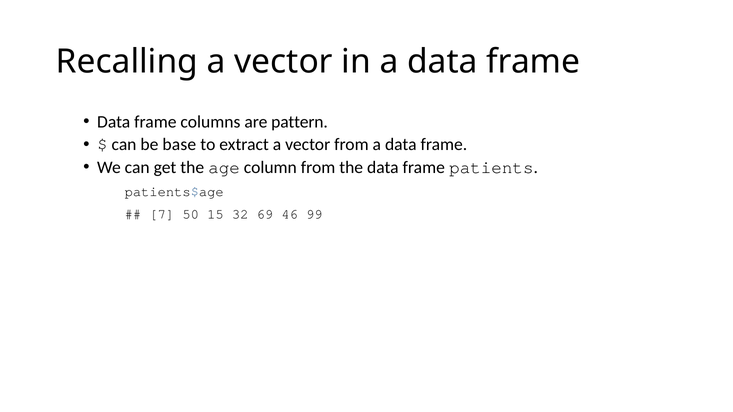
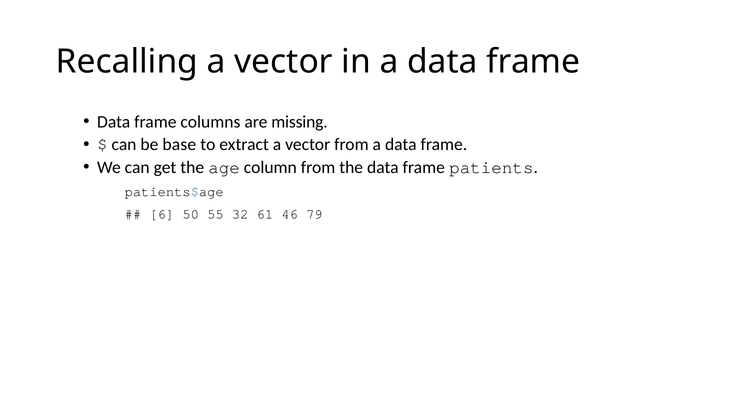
pattern: pattern -> missing (300, 122)
7: 7 -> 6 (162, 214)
15: 15 -> 55 (215, 214)
69: 69 -> 61 (265, 214)
99: 99 -> 79 (314, 214)
